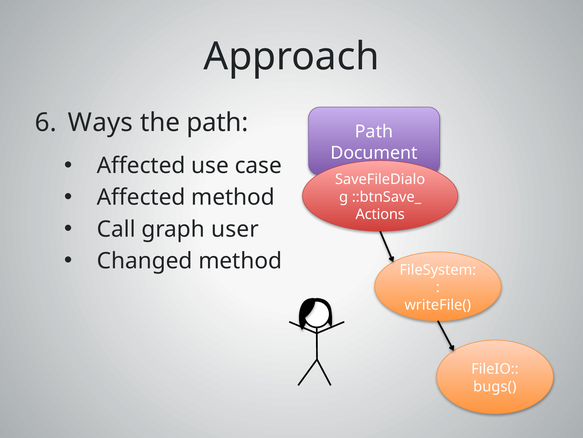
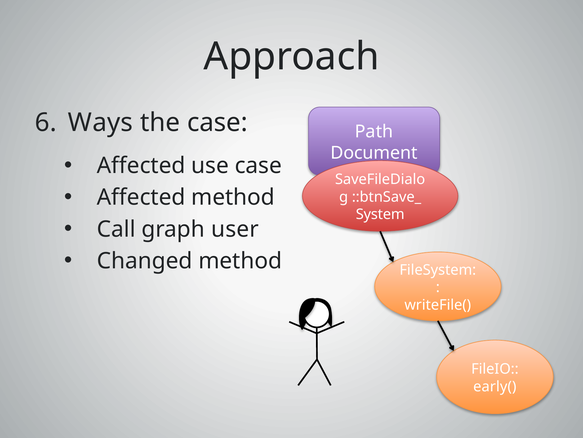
the path: path -> case (217, 122)
Actions: Actions -> System (380, 214)
bugs(: bugs( -> early( (495, 386)
